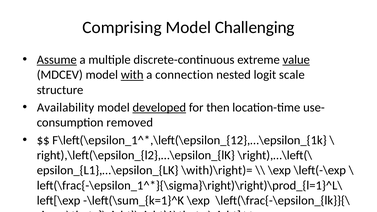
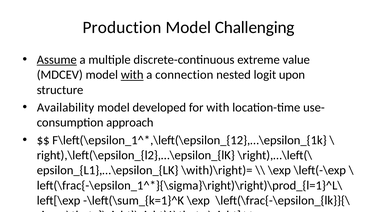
Comprising: Comprising -> Production (122, 27)
value underline: present -> none (296, 60)
scale: scale -> upon (292, 75)
developed underline: present -> none (159, 108)
for then: then -> with (218, 108)
removed: removed -> approach (130, 123)
